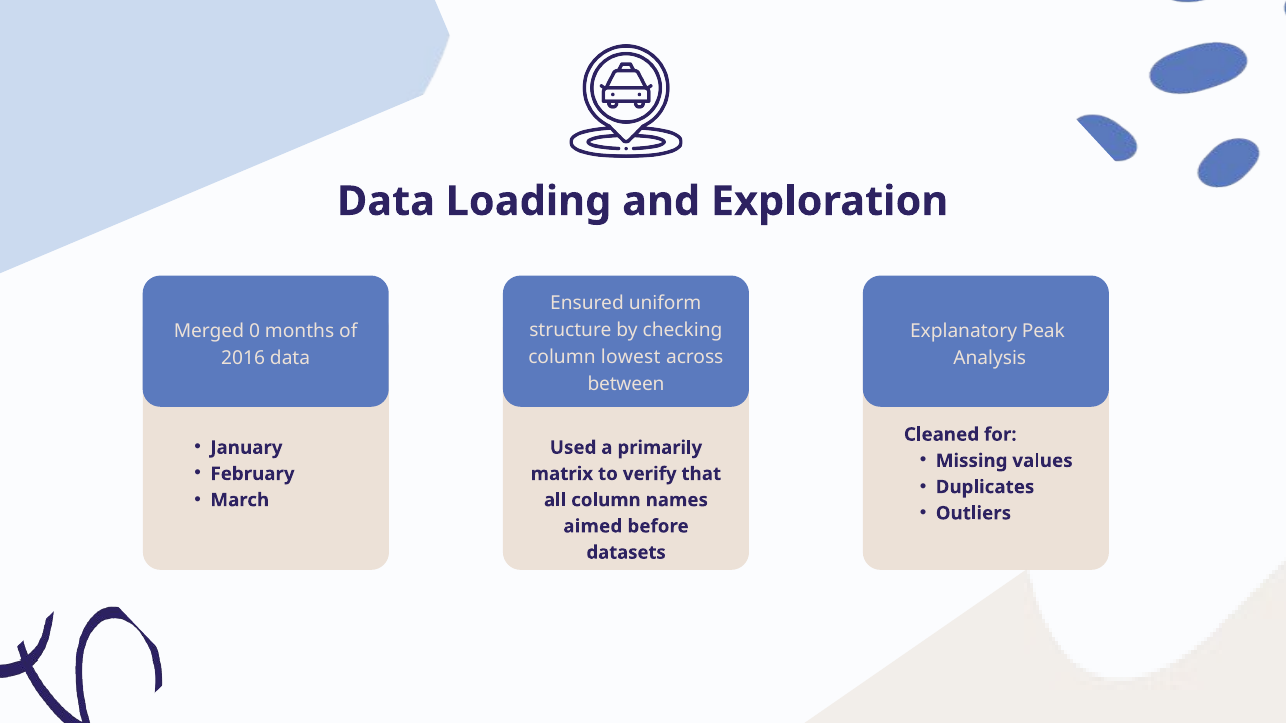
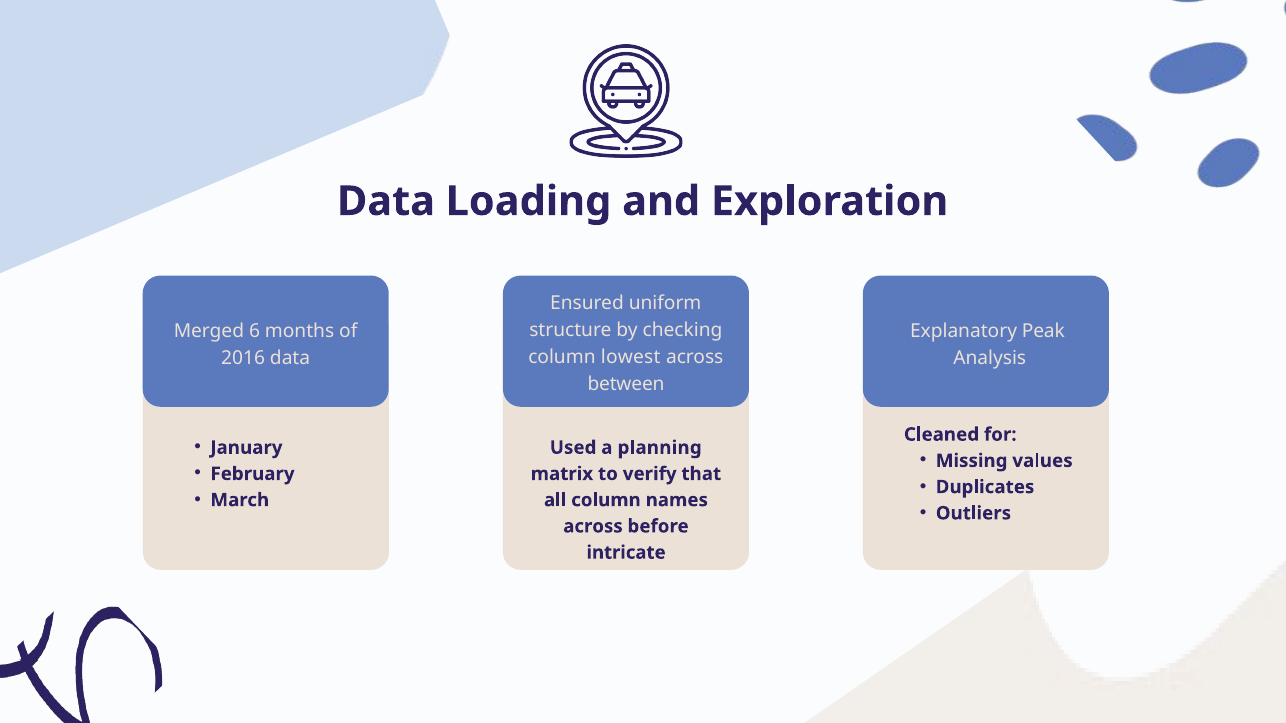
0: 0 -> 6 (255, 331)
primarily: primarily -> planning (660, 448)
aimed: aimed -> across (593, 527)
datasets: datasets -> intricate (626, 553)
